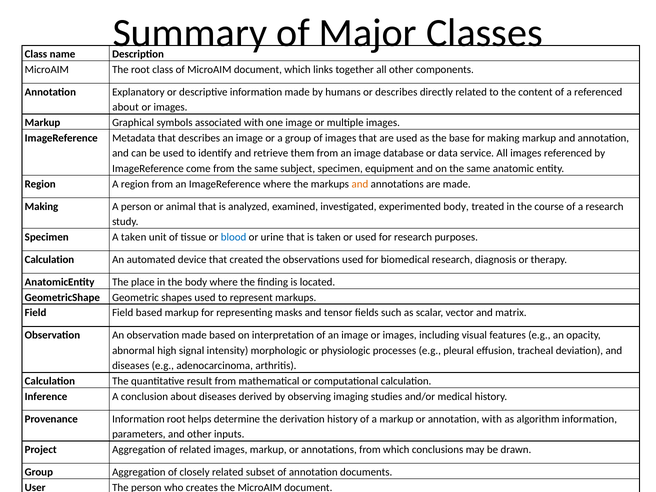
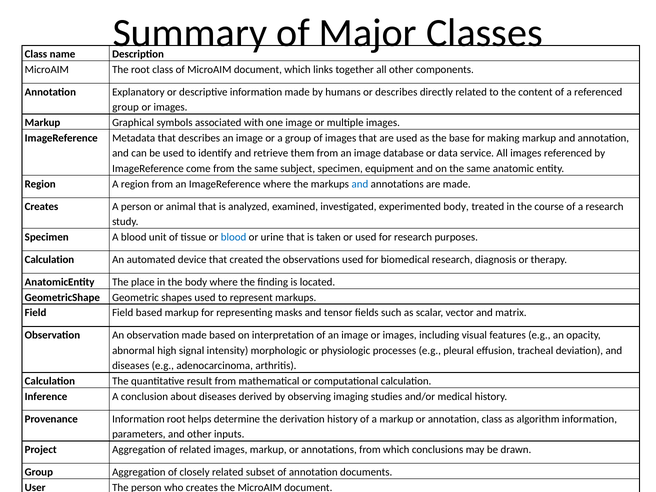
about: about -> group (126, 107)
and colour: orange -> blue (360, 184)
Making: Making -> Creates (42, 206)
A taken: taken -> blood (134, 237)
annotation with: with -> class (492, 419)
